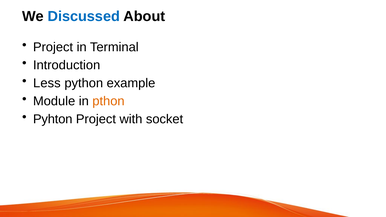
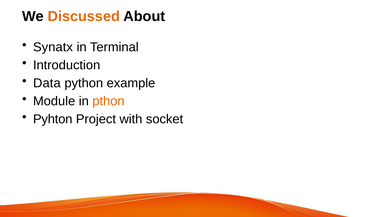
Discussed colour: blue -> orange (84, 16)
Project: Project -> Synatx (53, 47)
Less: Less -> Data (47, 83)
